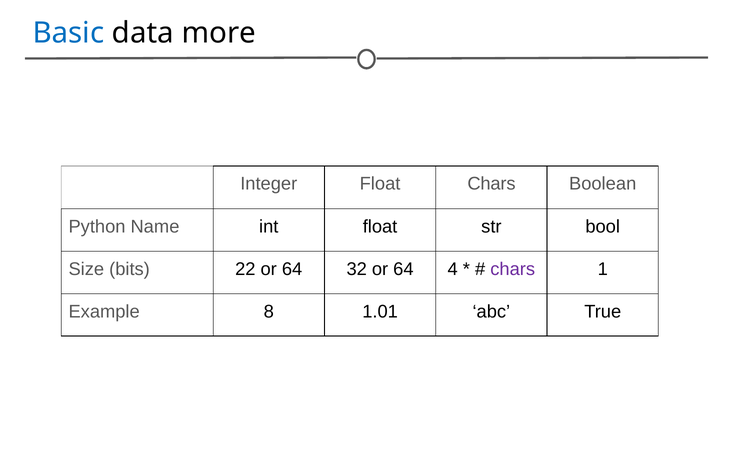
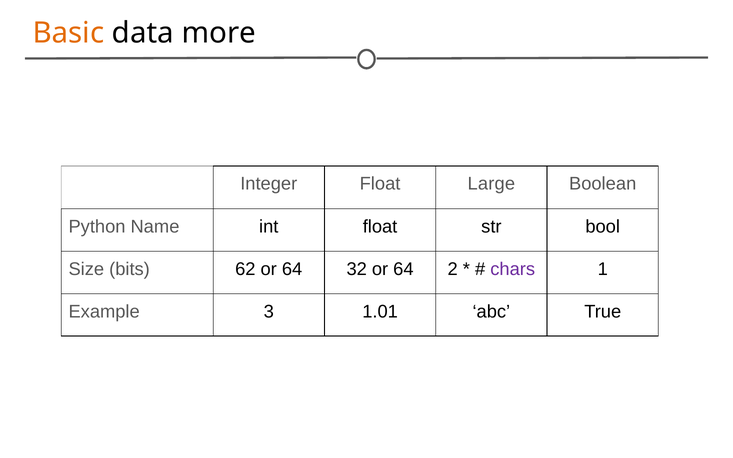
Basic colour: blue -> orange (68, 33)
Float Chars: Chars -> Large (491, 184)
22: 22 -> 62 (245, 269)
4: 4 -> 2 (453, 269)
8: 8 -> 3 (269, 312)
